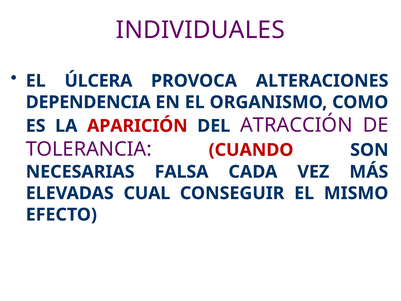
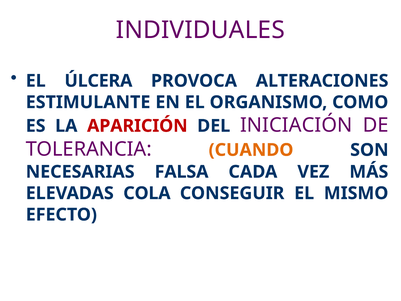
DEPENDENCIA: DEPENDENCIA -> ESTIMULANTE (88, 102)
ATRACCIÓN: ATRACCIÓN -> INICIACIÓN (296, 125)
CUANDO colour: red -> orange (251, 150)
CUAL: CUAL -> COLA (147, 193)
